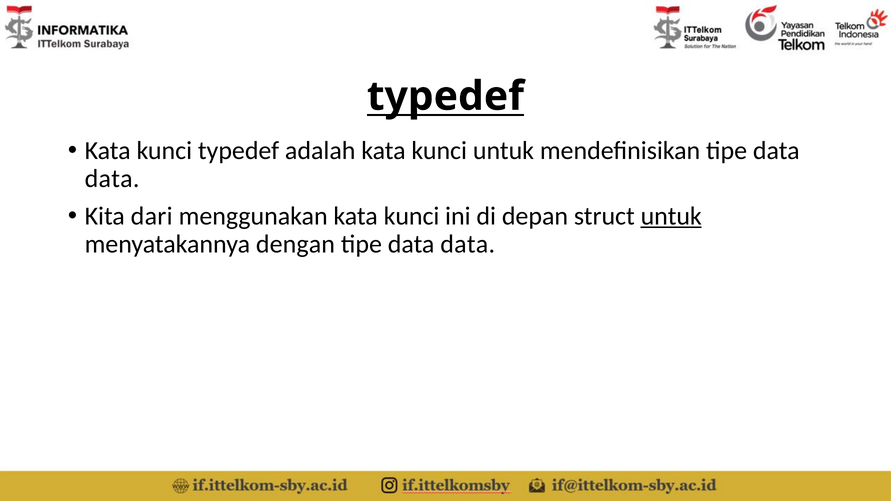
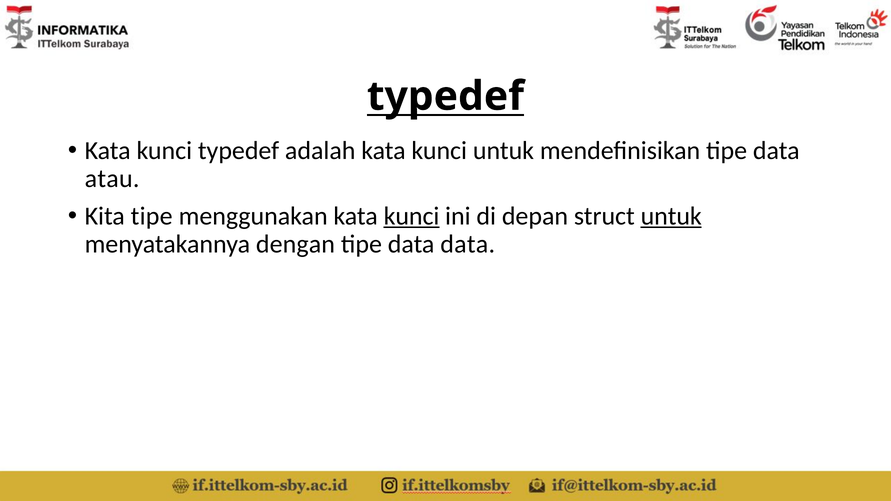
data: data -> atau (112, 179)
Kita dari: dari -> tipe (152, 216)
kunci underline: none -> present (412, 216)
